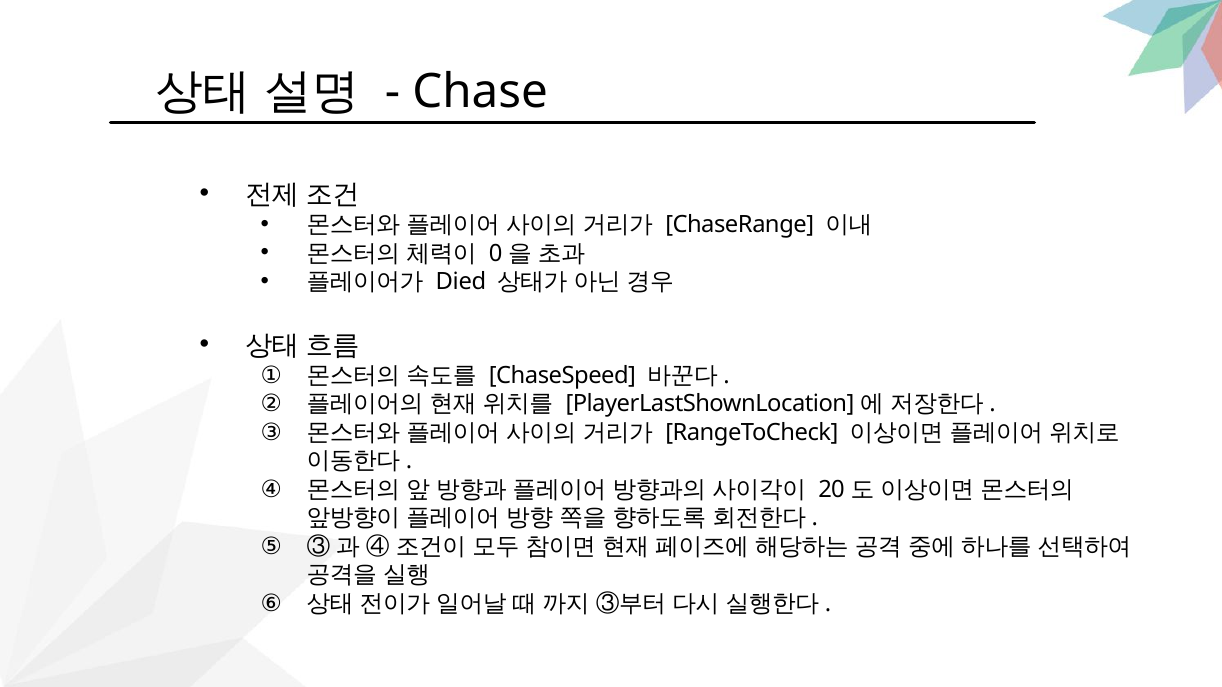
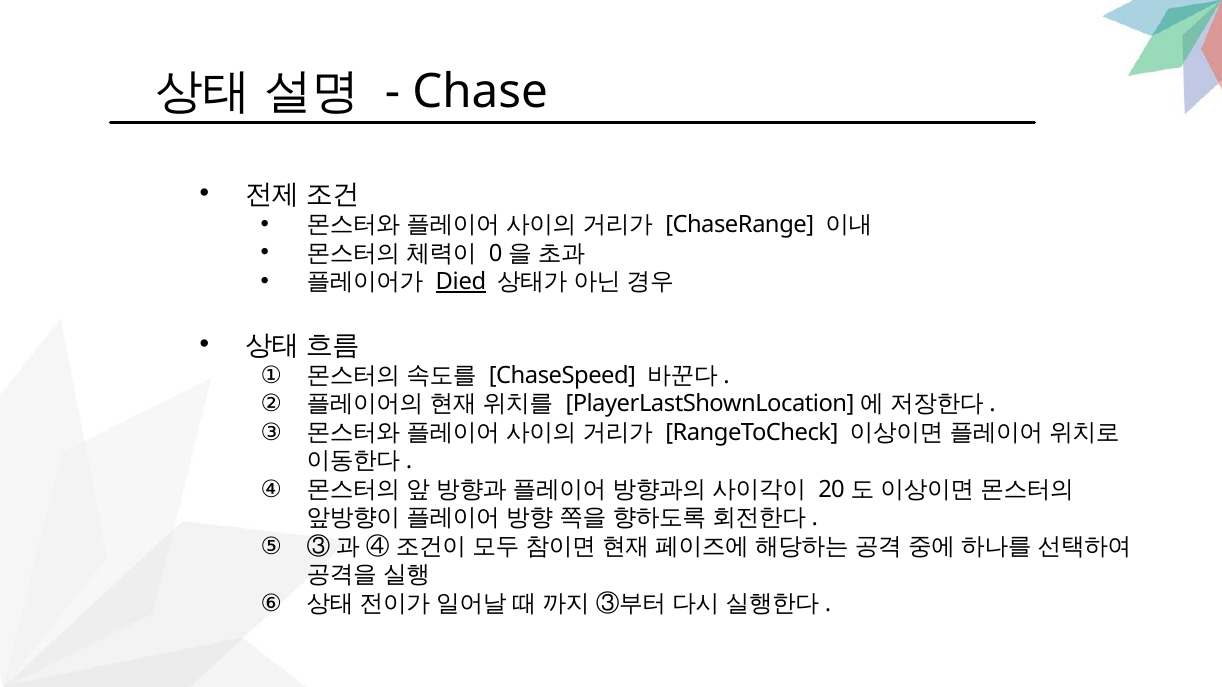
Died underline: none -> present (461, 282)
